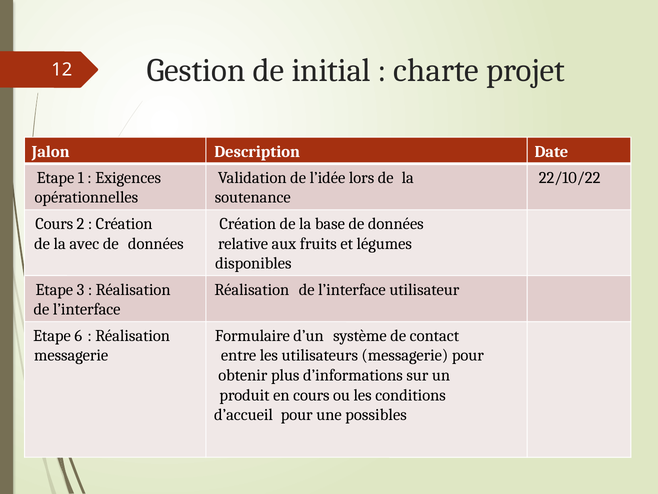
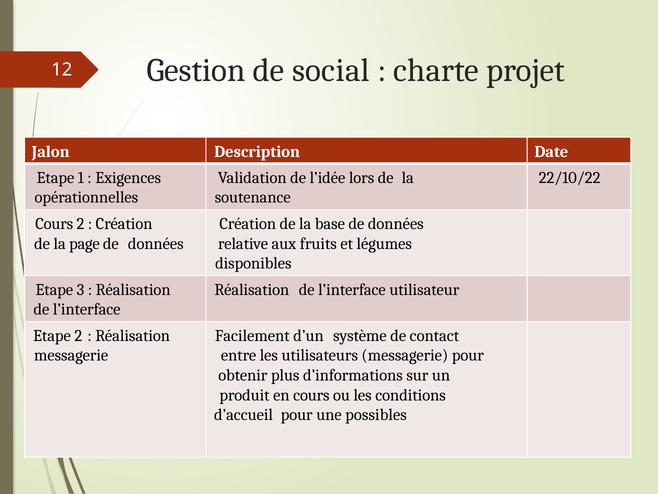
initial: initial -> social (331, 70)
avec: avec -> page (84, 243)
Etape 6: 6 -> 2 (78, 336)
Formulaire: Formulaire -> Facilement (252, 336)
